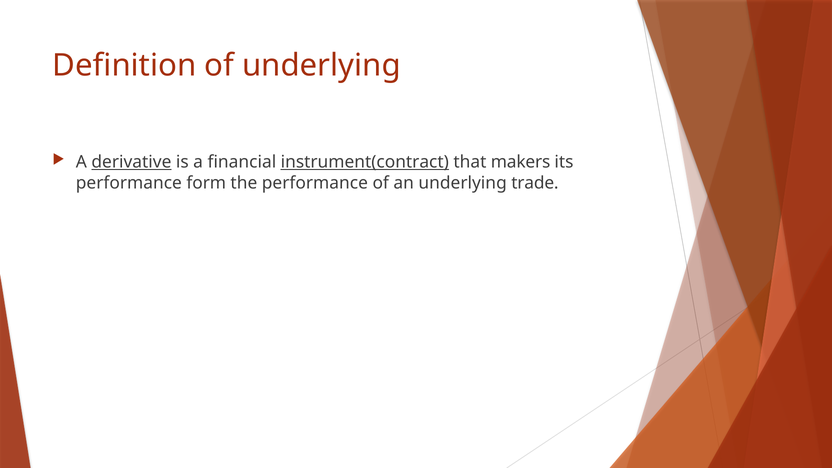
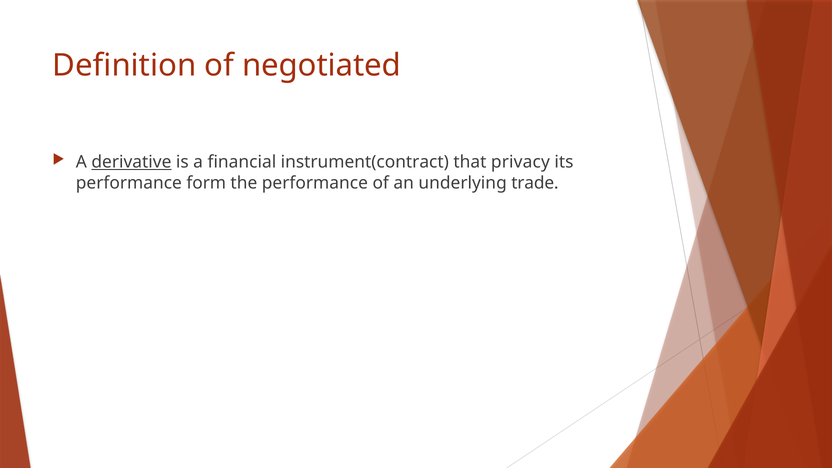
of underlying: underlying -> negotiated (321, 66)
instrument(contract underline: present -> none (365, 162)
makers: makers -> privacy (520, 162)
